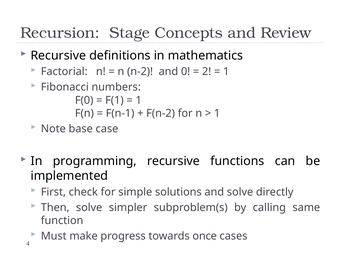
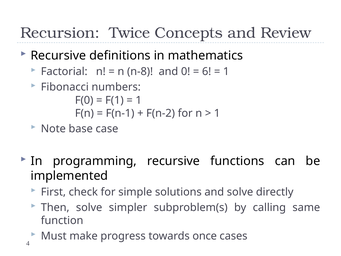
Stage: Stage -> Twice (130, 33)
n-2: n-2 -> n-8 (140, 72)
2: 2 -> 6 (207, 72)
